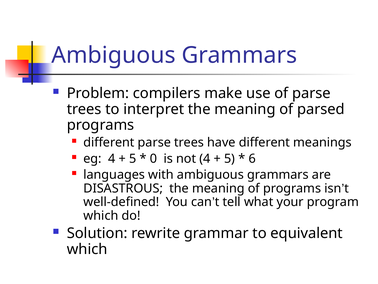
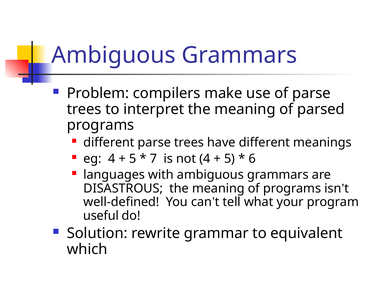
0: 0 -> 7 (153, 158)
which: which -> useful (101, 215)
